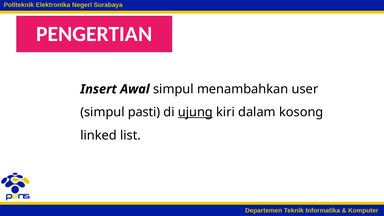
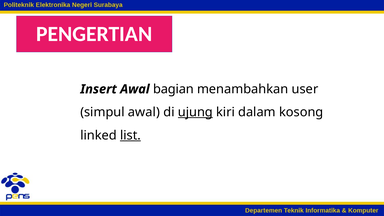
Awal simpul: simpul -> bagian (173, 89)
simpul pasti: pasti -> awal (144, 112)
list underline: none -> present (130, 135)
